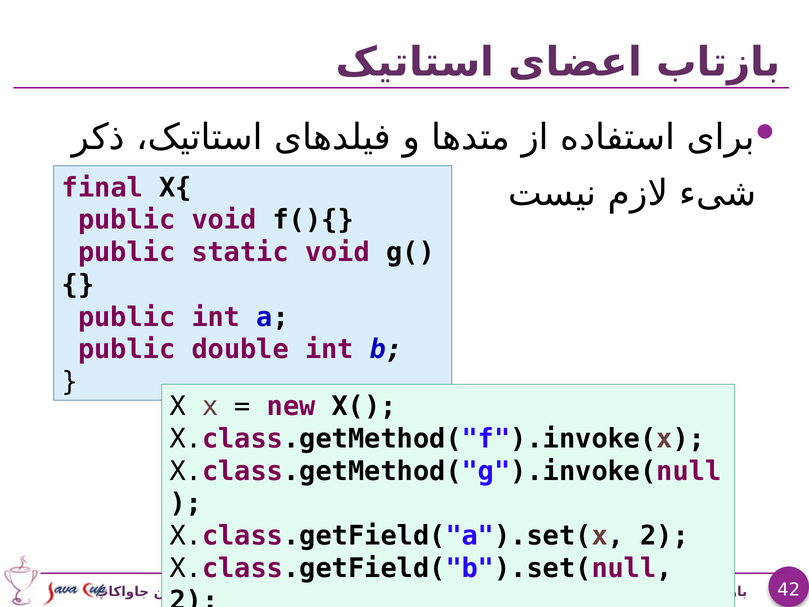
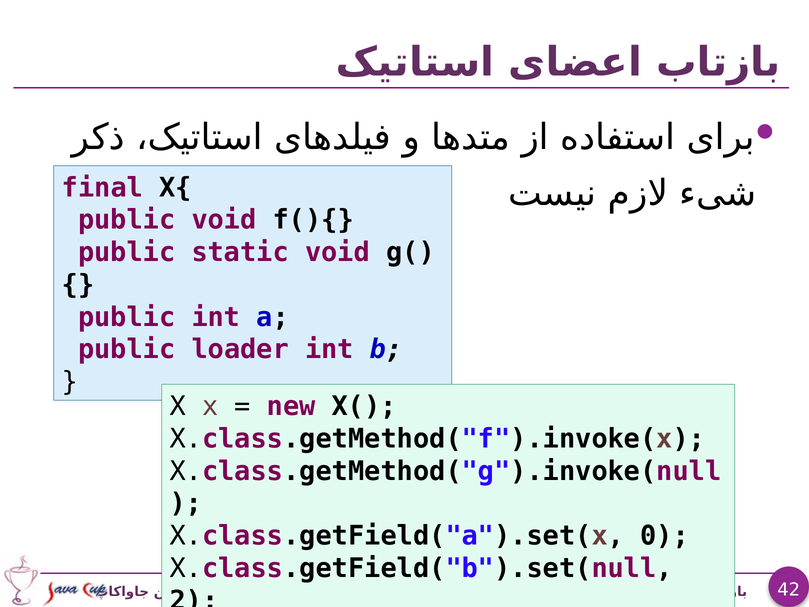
double: double -> loader (240, 349)
X.class.getField("a").set(x 2: 2 -> 0 (665, 536)
